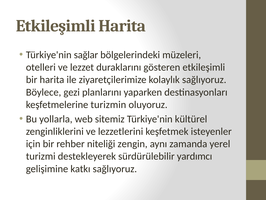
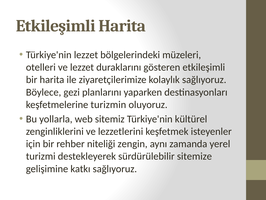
Türkiye'nin sağlar: sağlar -> lezzet (86, 55)
yardımcı: yardımcı -> sitemize (194, 156)
